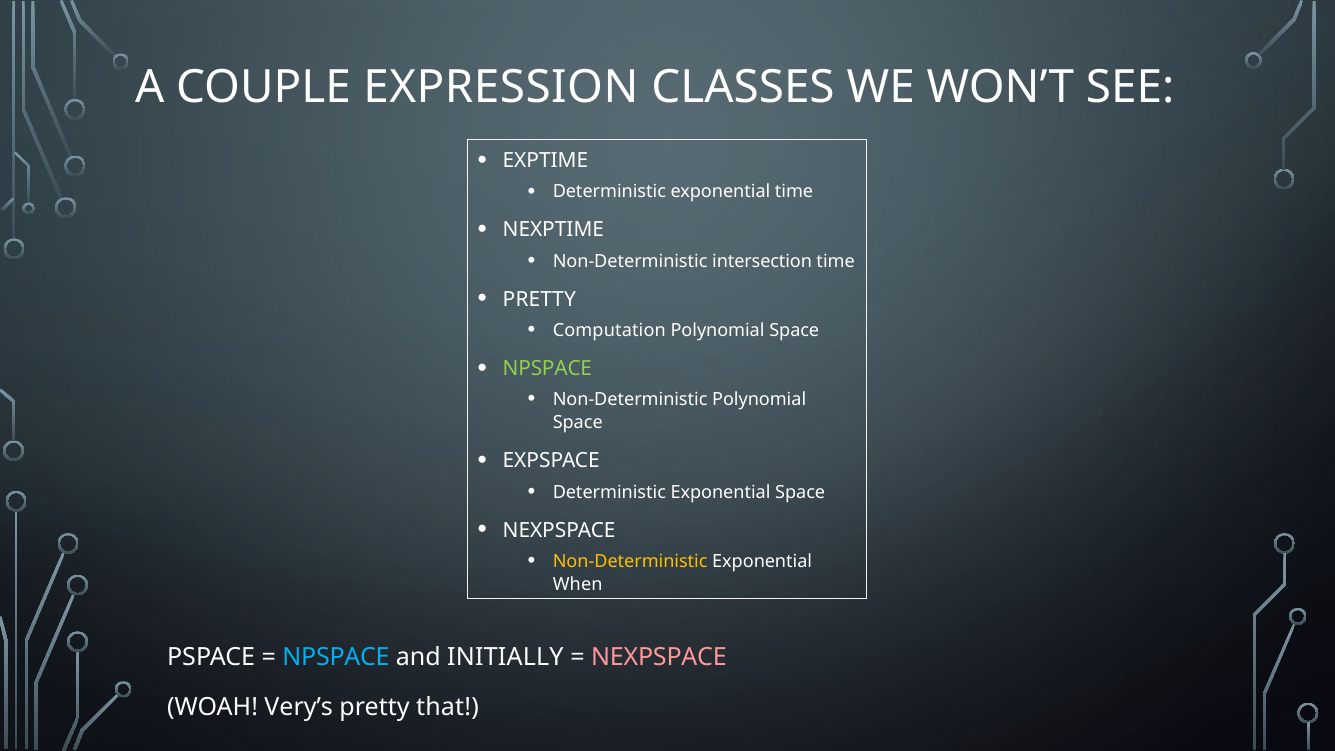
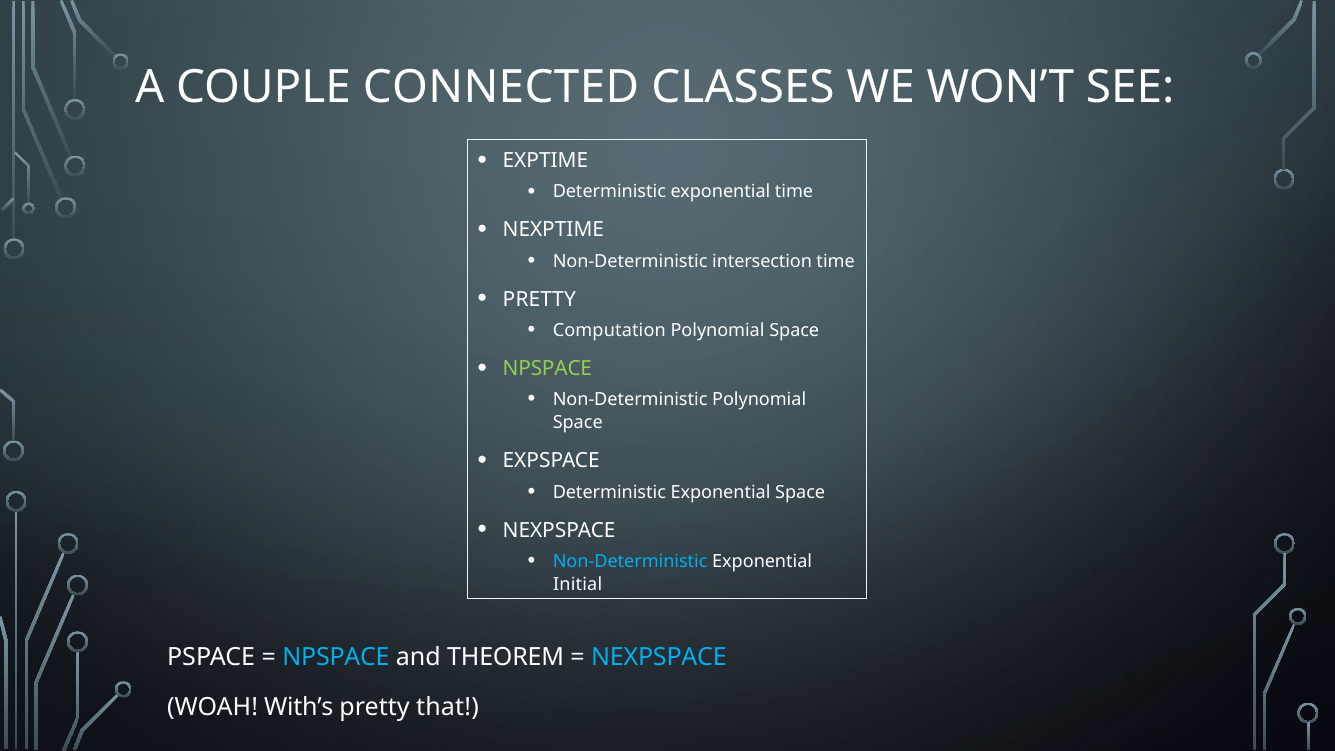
EXPRESSION: EXPRESSION -> CONNECTED (501, 88)
Non-Deterministic colour: yellow -> light blue (630, 561)
When: When -> Initial (578, 585)
INITIALLY: INITIALLY -> THEOREM (506, 657)
NEXPSPACE colour: pink -> light blue (659, 657)
Very’s: Very’s -> With’s (299, 707)
